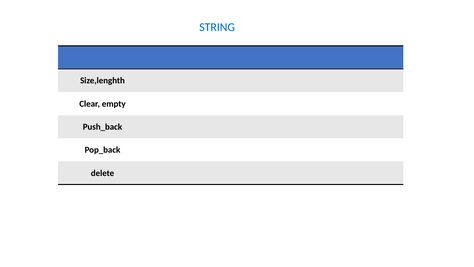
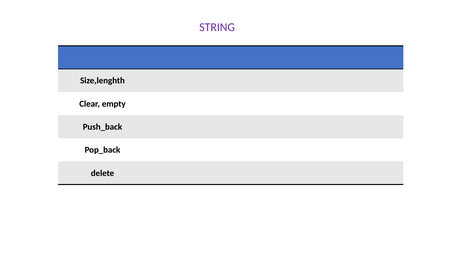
STRING colour: blue -> purple (217, 27)
